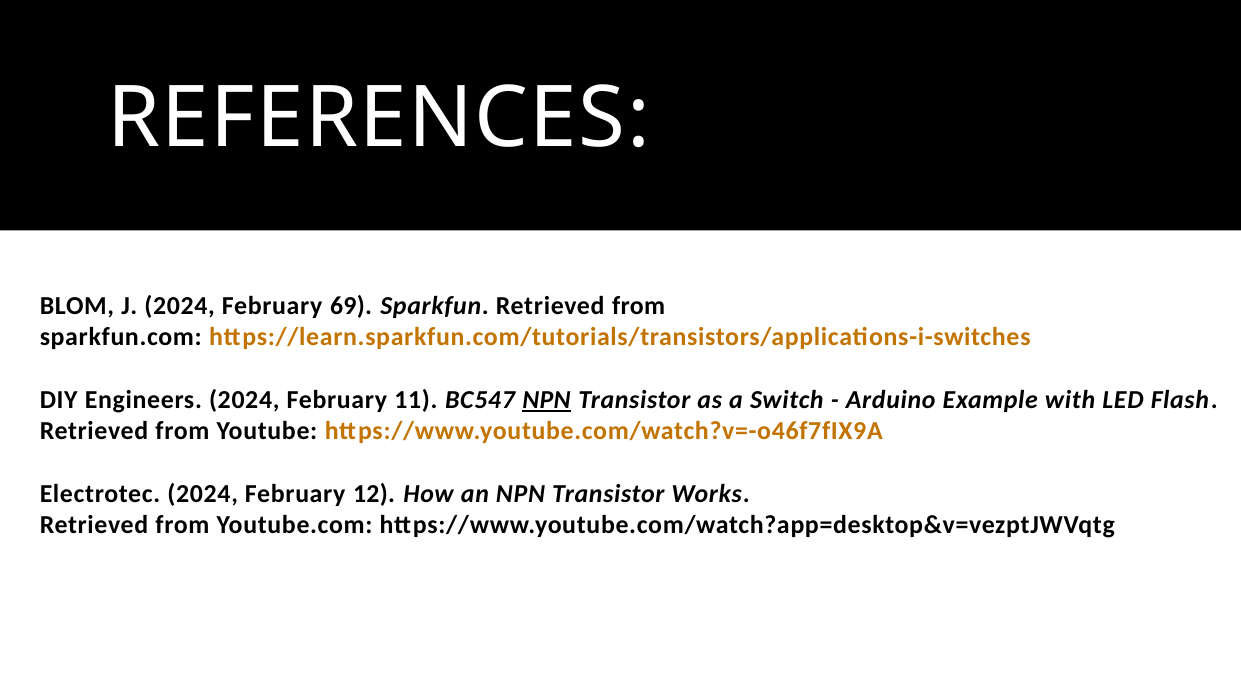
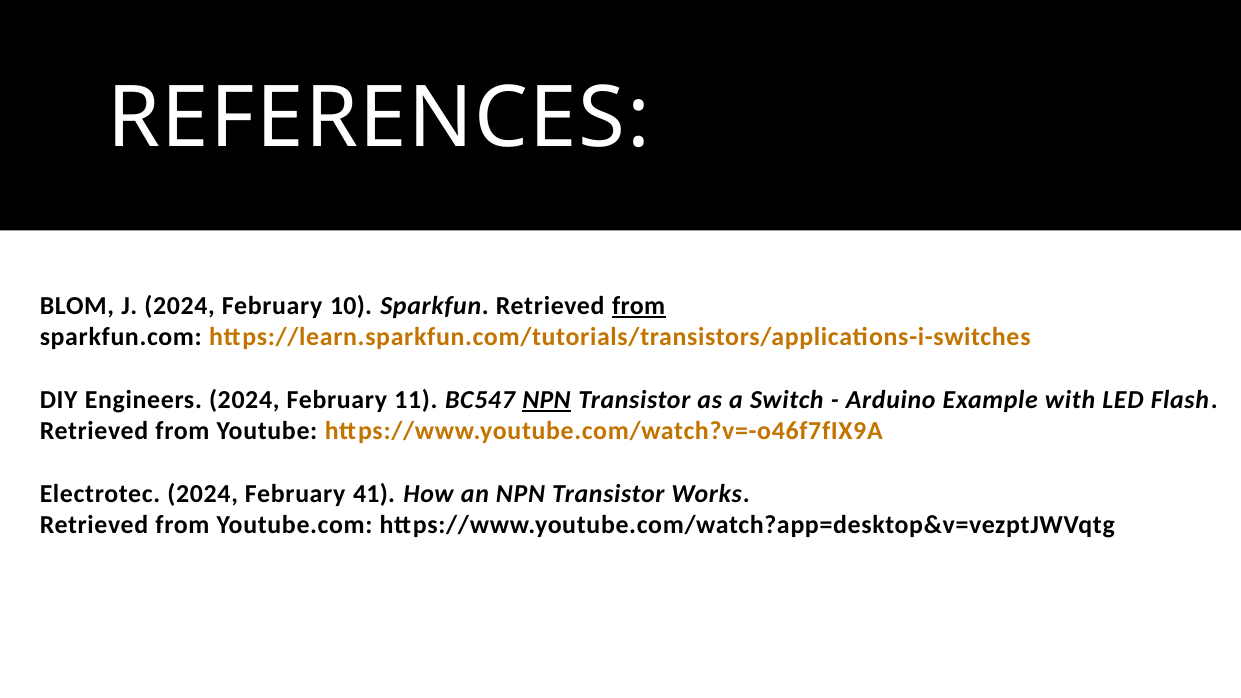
69: 69 -> 10 (351, 306)
from underline: none -> present (639, 306)
12: 12 -> 41 (374, 494)
